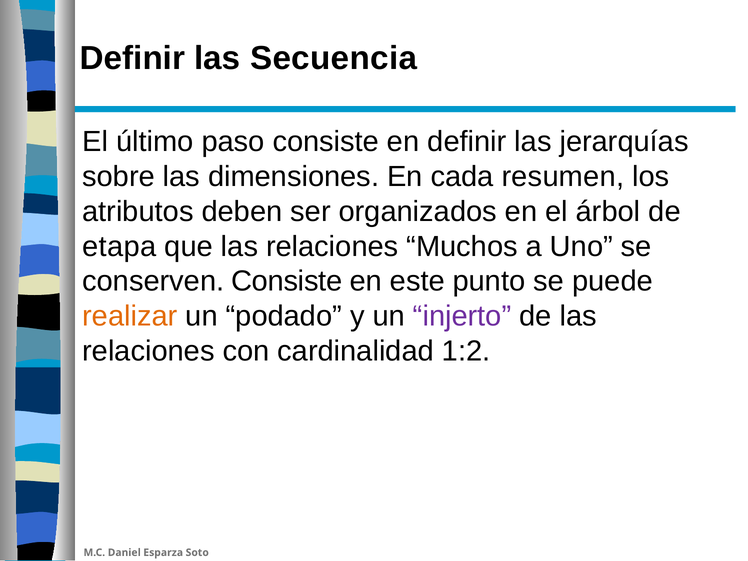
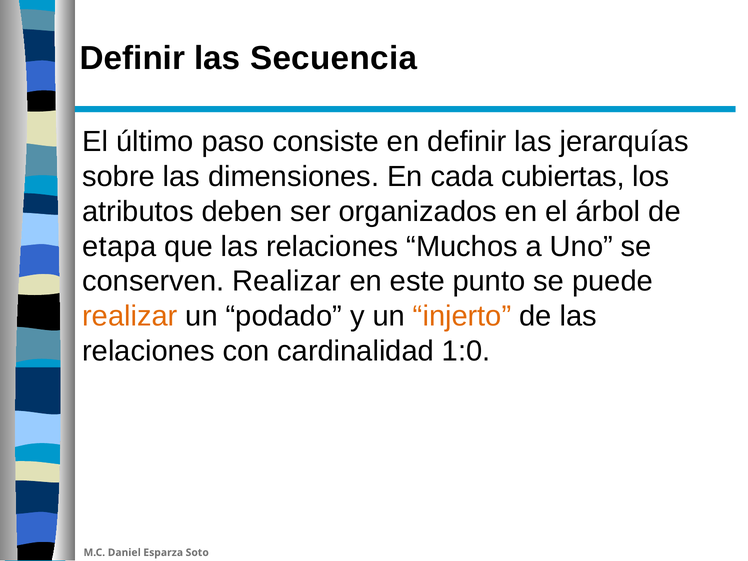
resumen: resumen -> cubiertas (563, 177)
conserven Consiste: Consiste -> Realizar (286, 281)
injerto colour: purple -> orange (462, 316)
1:2: 1:2 -> 1:0 (466, 351)
